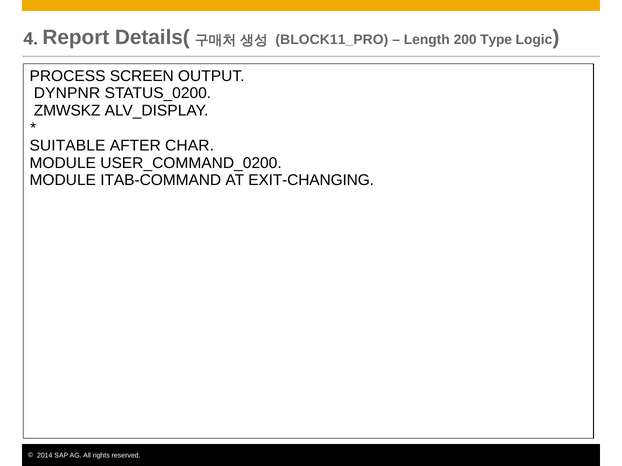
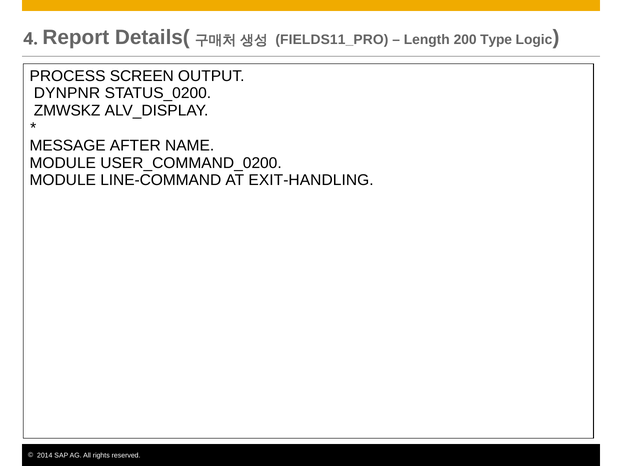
BLOCK11_PRO: BLOCK11_PRO -> FIELDS11_PRO (332, 40)
SUITABLE: SUITABLE -> MESSAGE (68, 146)
CHAR: CHAR -> NAME (190, 146)
ITAB-COMMAND: ITAB-COMMAND -> LINE-COMMAND (161, 180)
EXIT-CHANGING: EXIT-CHANGING -> EXIT-HANDLING (311, 180)
